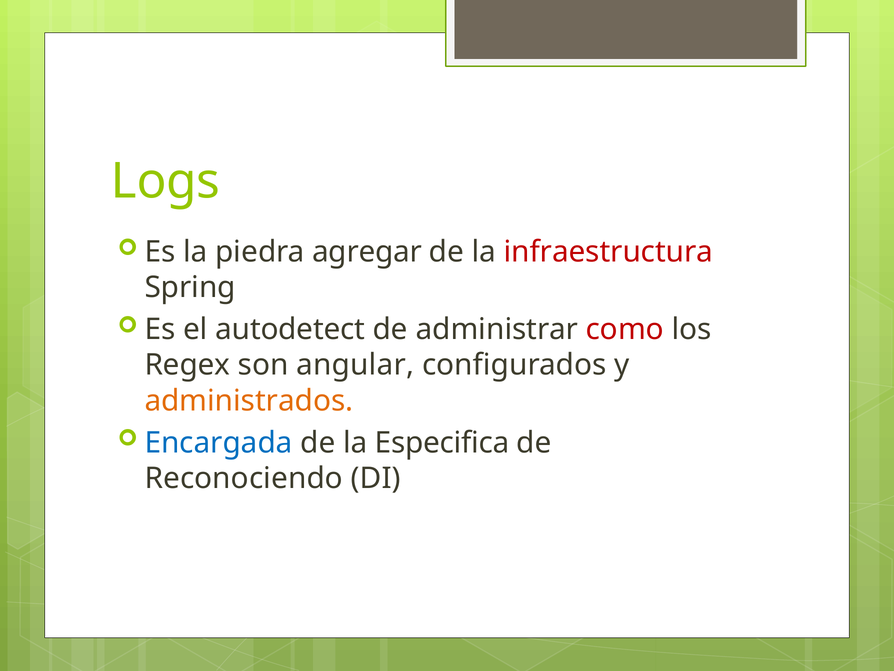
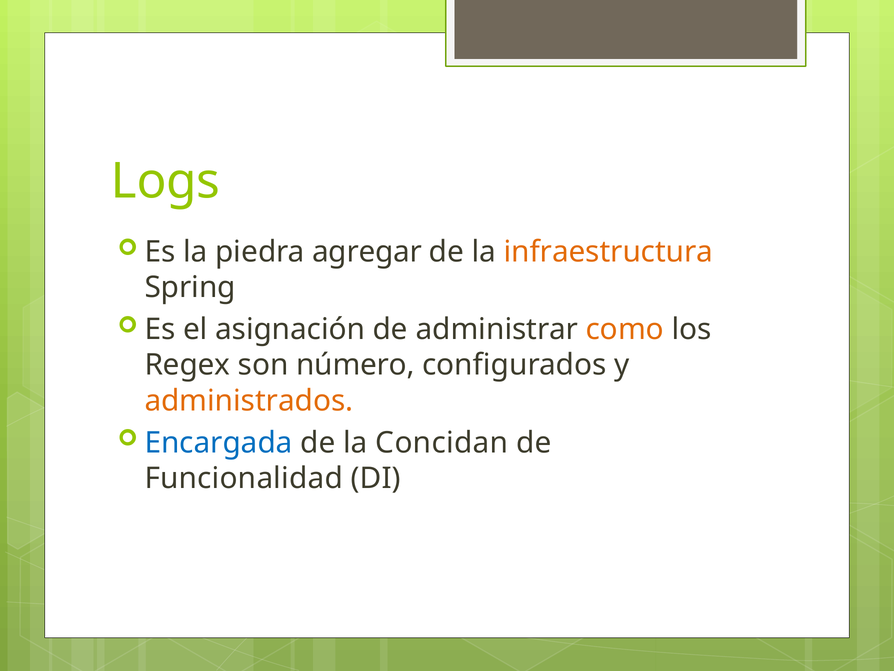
infraestructura colour: red -> orange (608, 252)
autodetect: autodetect -> asignación (290, 329)
como colour: red -> orange (625, 329)
angular: angular -> número (355, 365)
Especifica: Especifica -> Concidan (442, 442)
Reconociendo: Reconociendo -> Funcionalidad (244, 478)
